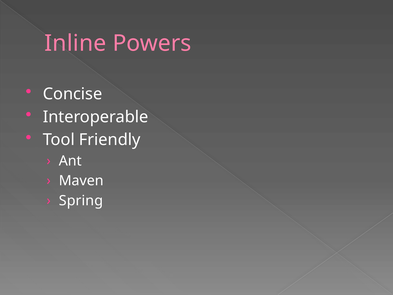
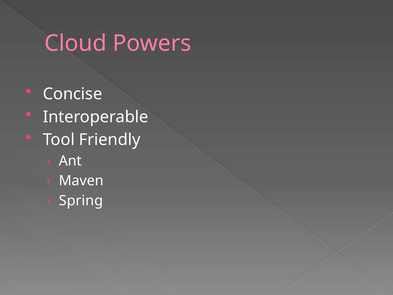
Inline: Inline -> Cloud (76, 43)
